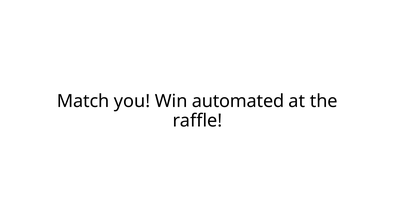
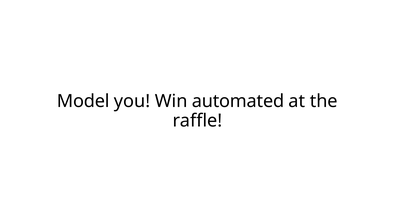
Match: Match -> Model (83, 101)
